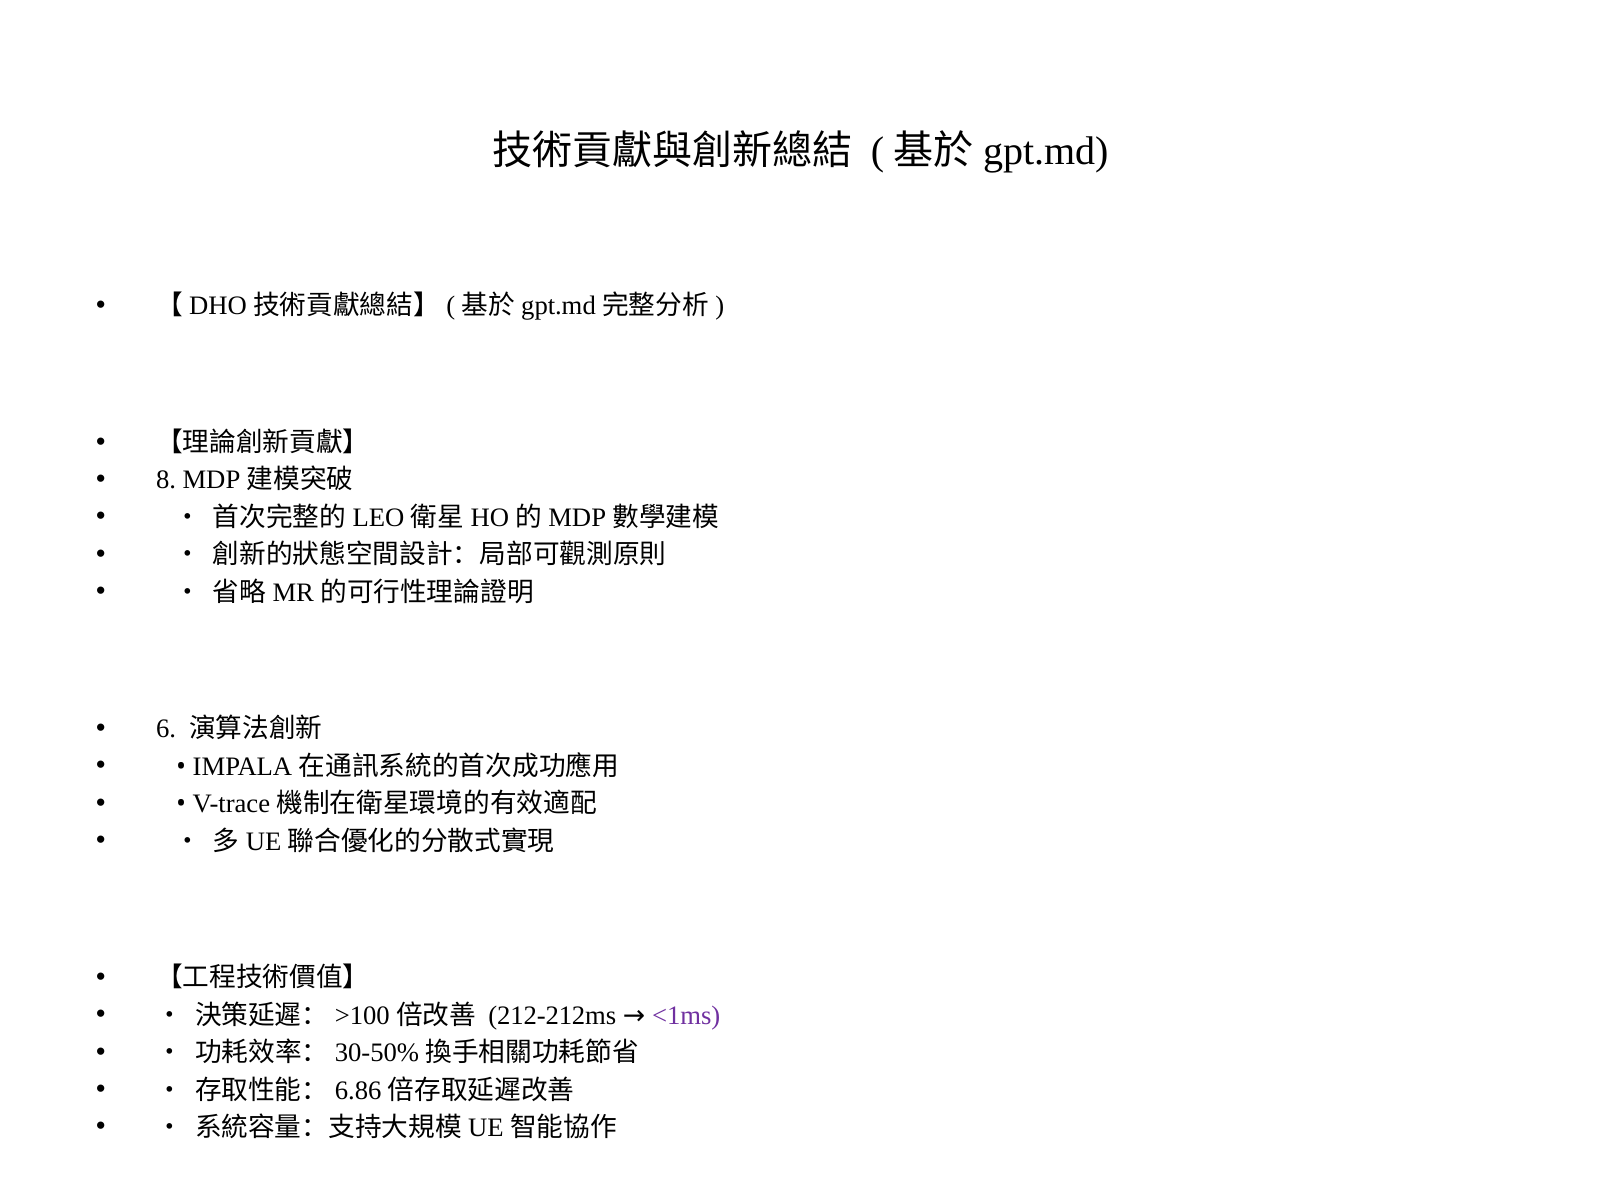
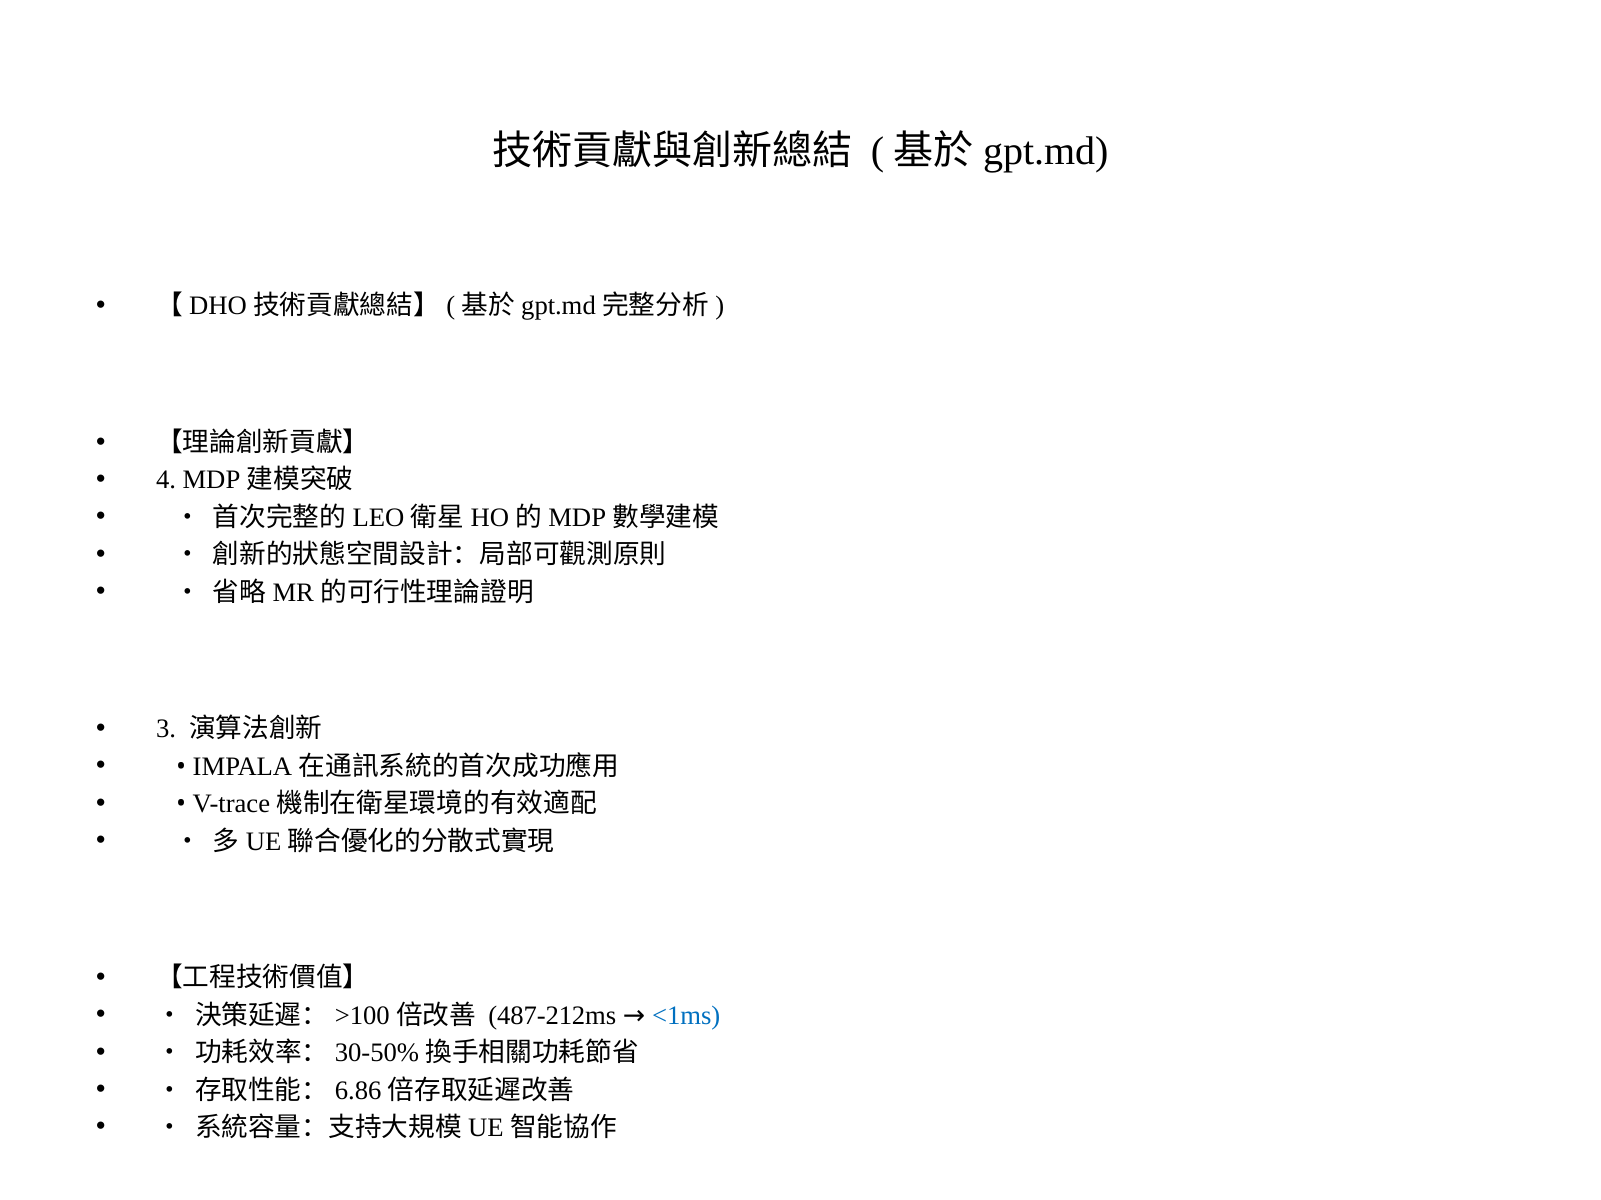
8: 8 -> 4 (166, 480)
6: 6 -> 3 (166, 730)
212-212ms: 212-212ms -> 487-212ms (552, 1016)
<1ms colour: purple -> blue (686, 1016)
